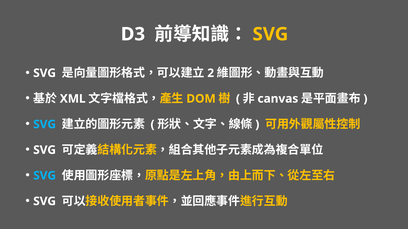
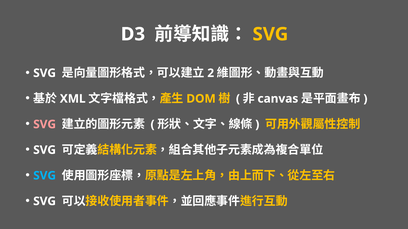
SVG colour: light blue -> pink (45, 125)
